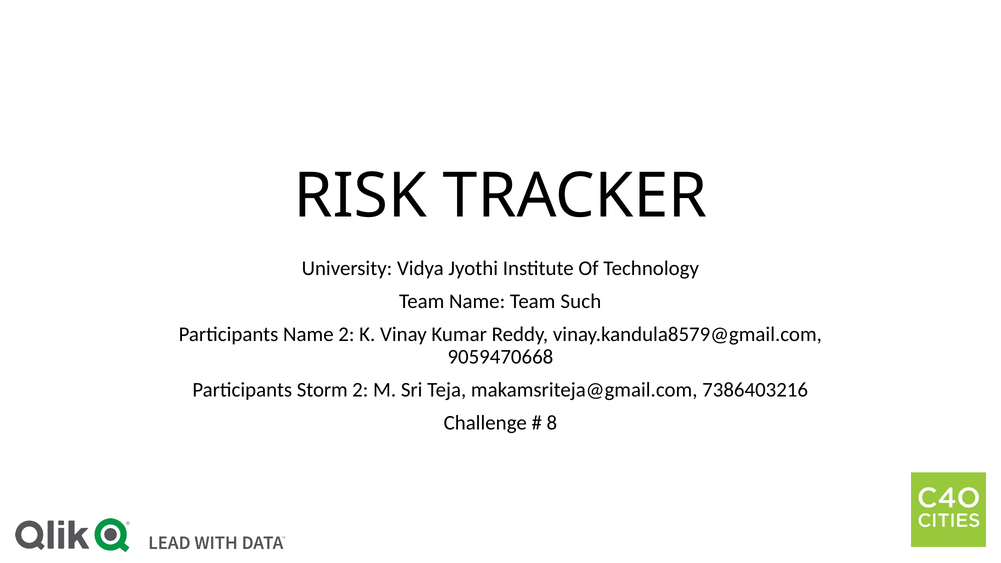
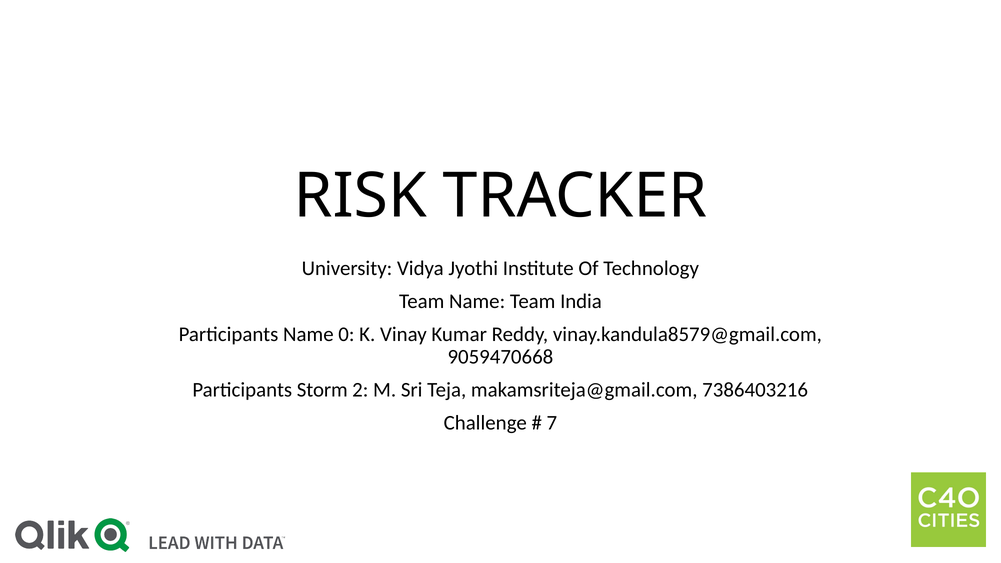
Such: Such -> India (581, 301)
Name 2: 2 -> 0 (346, 334)
8: 8 -> 7 (552, 423)
